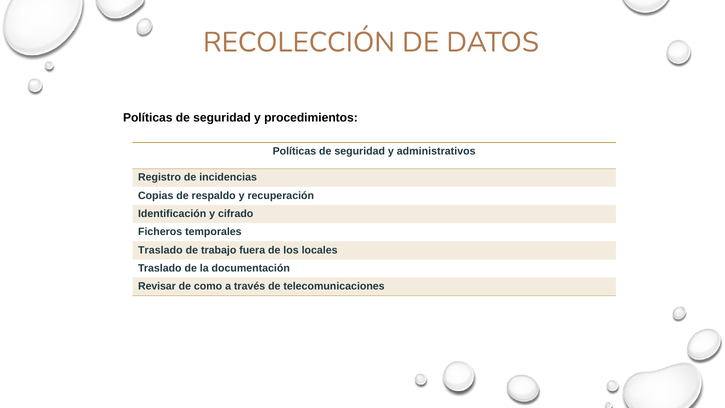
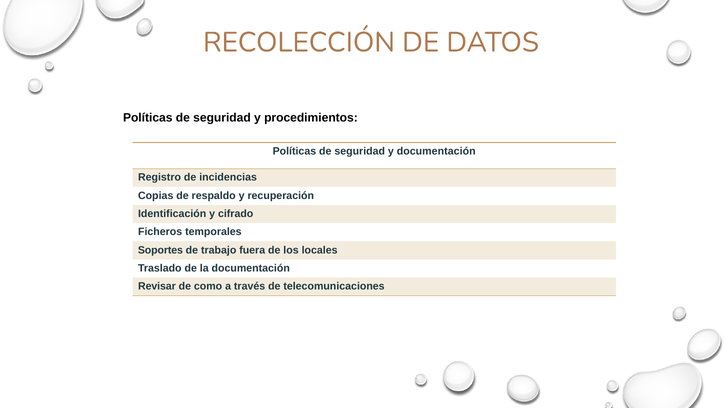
y administrativos: administrativos -> documentación (436, 151)
Traslado: Traslado -> Soportes (160, 250)
